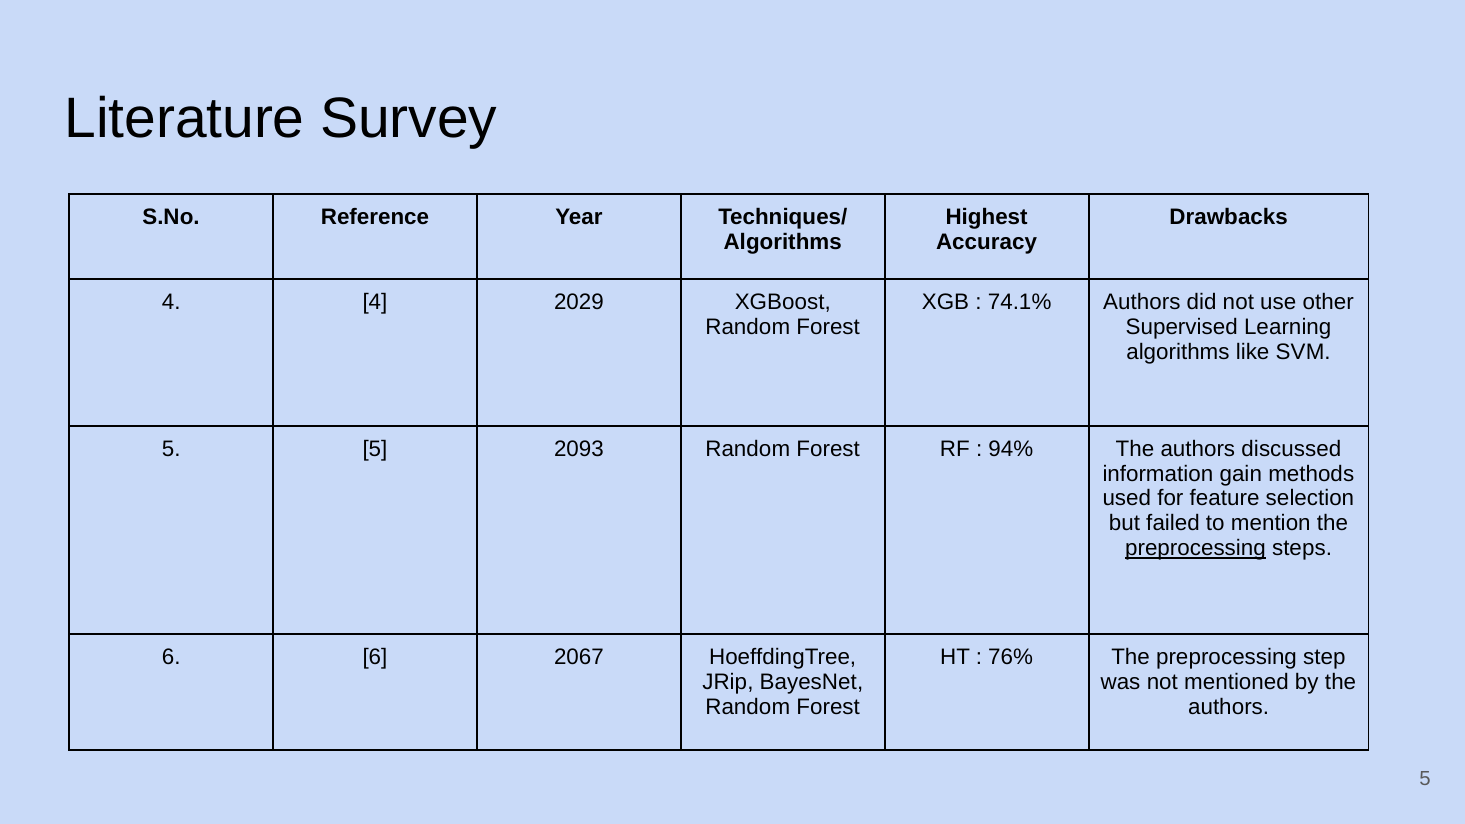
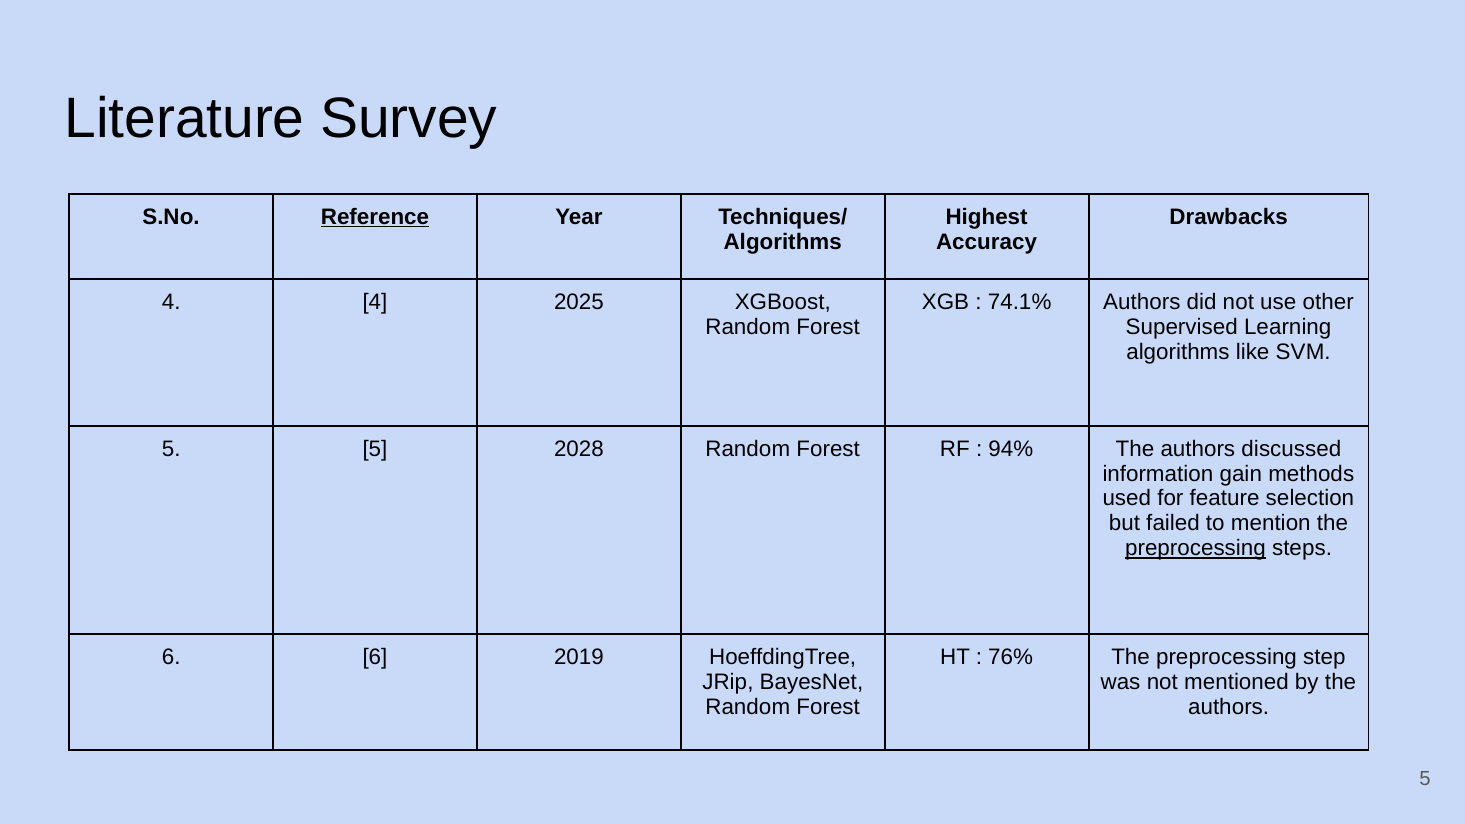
Reference underline: none -> present (375, 217)
2029: 2029 -> 2025 (579, 302)
2093: 2093 -> 2028 (579, 449)
2067: 2067 -> 2019 (579, 657)
